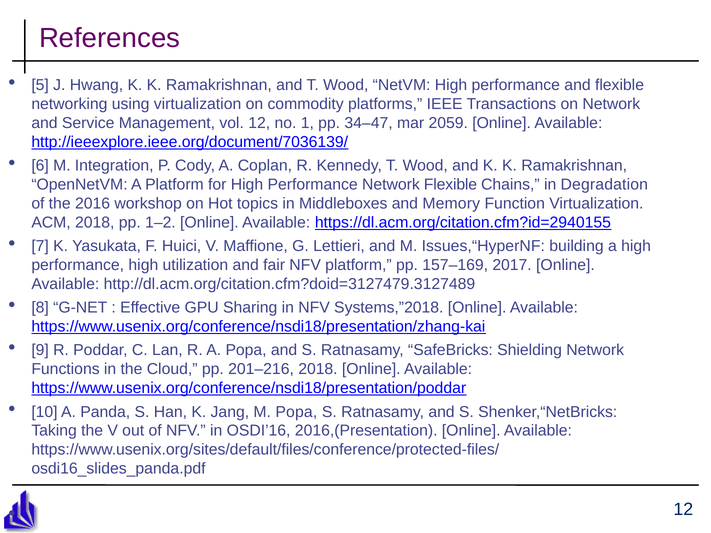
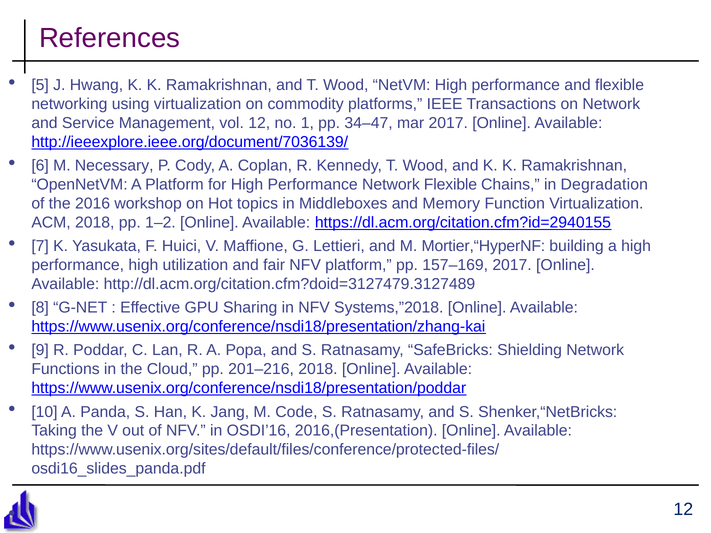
mar 2059: 2059 -> 2017 (448, 123)
Integration: Integration -> Necessary (114, 166)
Issues,“HyperNF: Issues,“HyperNF -> Mortier,“HyperNF (483, 246)
M Popa: Popa -> Code (296, 412)
